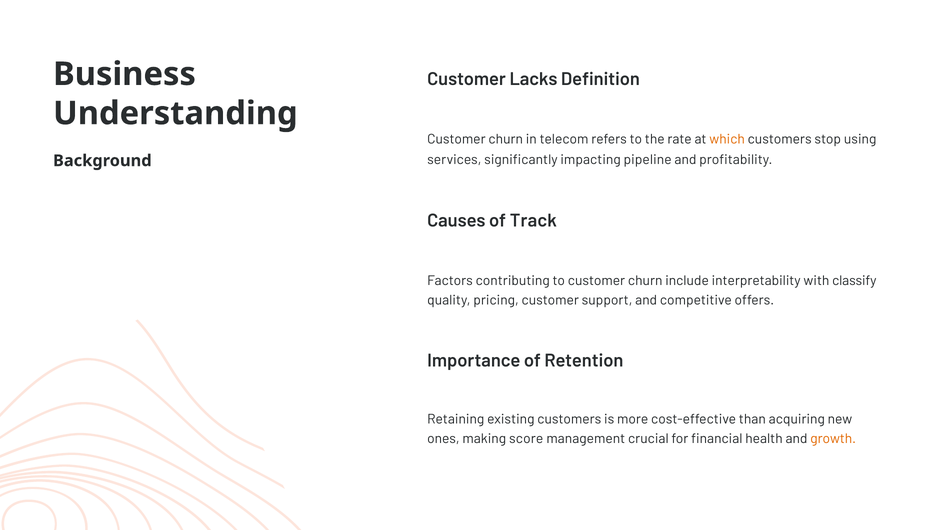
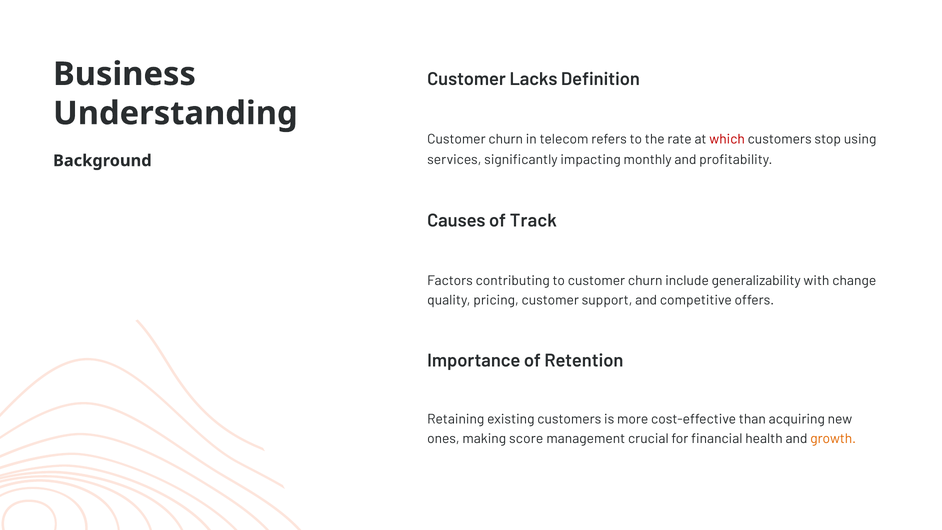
which colour: orange -> red (727, 139)
pipeline: pipeline -> monthly (648, 160)
interpretability: interpretability -> generalizability (756, 281)
classify: classify -> change (854, 281)
